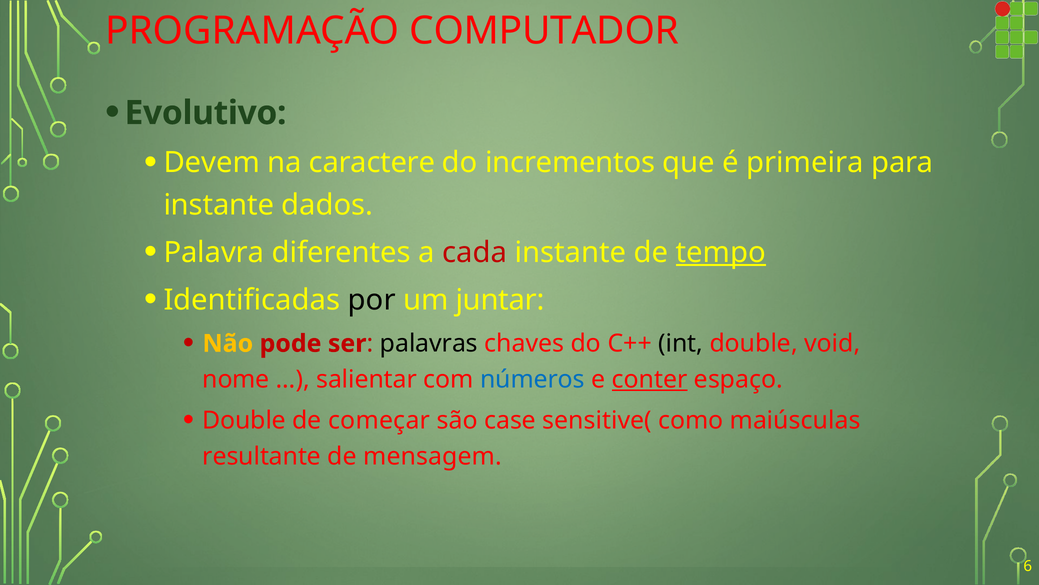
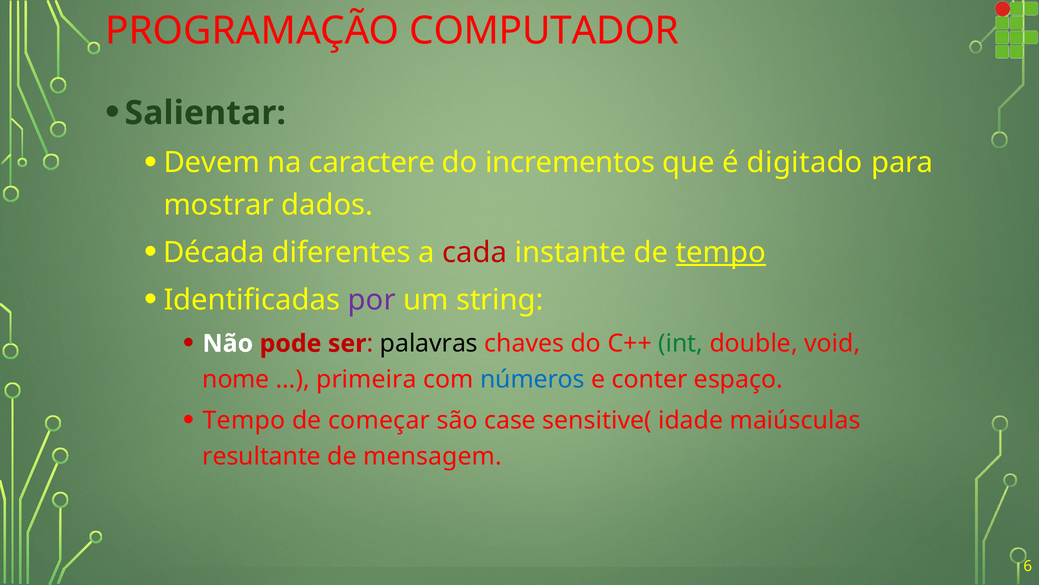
Evolutivo: Evolutivo -> Salientar (205, 113)
primeira: primeira -> digitado (805, 163)
instante: instante -> mostrar (219, 205)
Palavra: Palavra -> Década (214, 252)
por colour: black -> purple (372, 300)
juntar: juntar -> string (500, 300)
Não colour: yellow -> white (228, 343)
int colour: black -> green (681, 343)
salientar: salientar -> primeira (366, 379)
conter underline: present -> none (650, 379)
Double: Double -> Tempo (244, 420)
como: como -> idade (691, 420)
